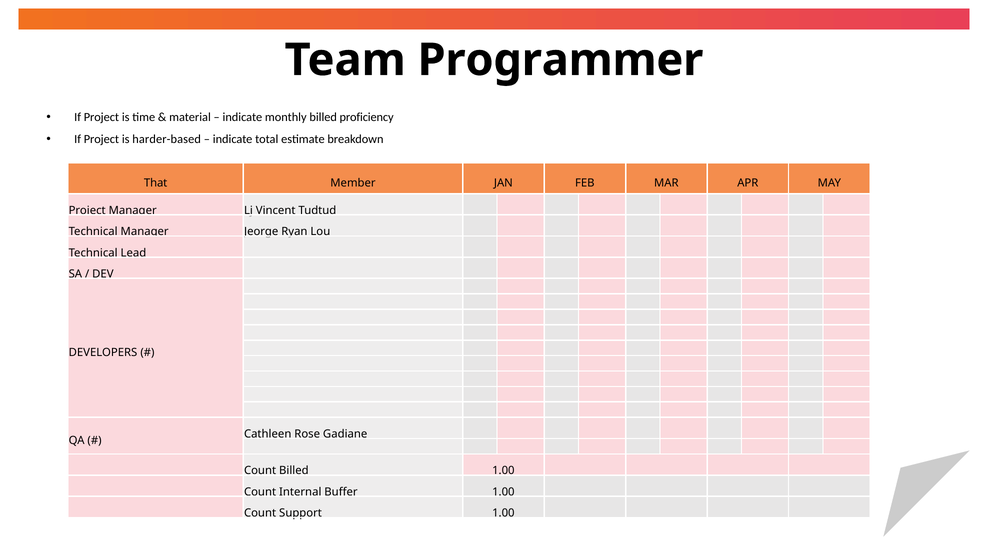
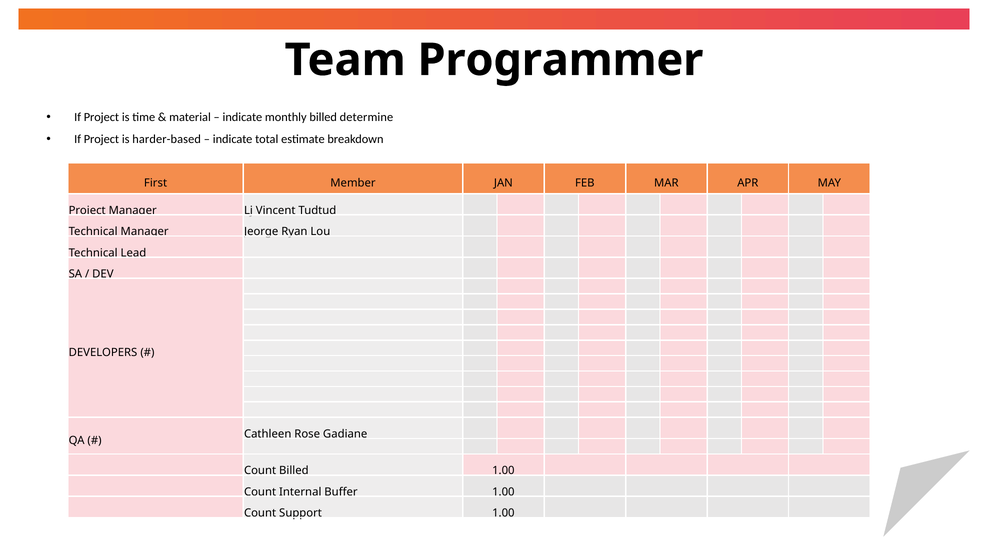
proficiency: proficiency -> determine (366, 117)
That: That -> First (156, 183)
